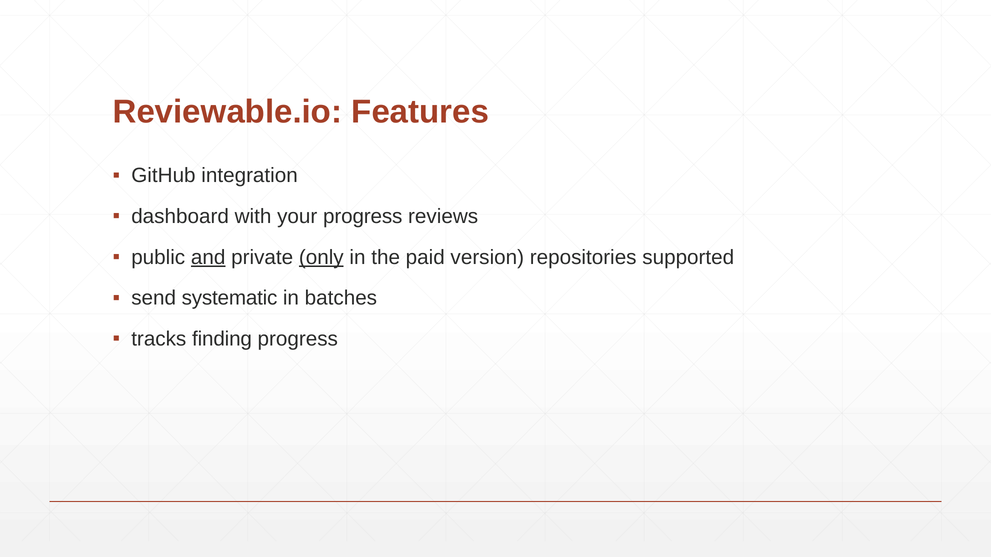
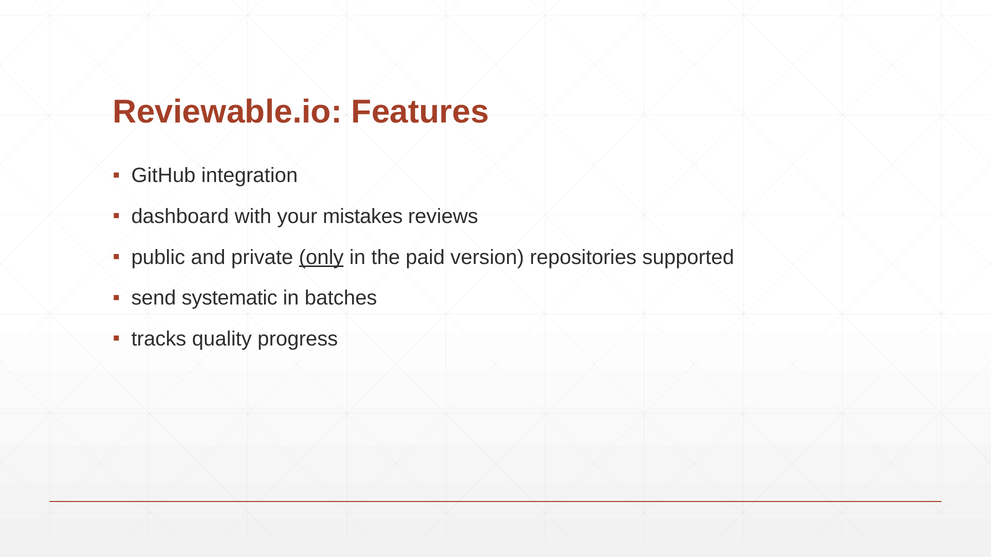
your progress: progress -> mistakes (363, 217)
and underline: present -> none (208, 258)
finding: finding -> quality (222, 339)
